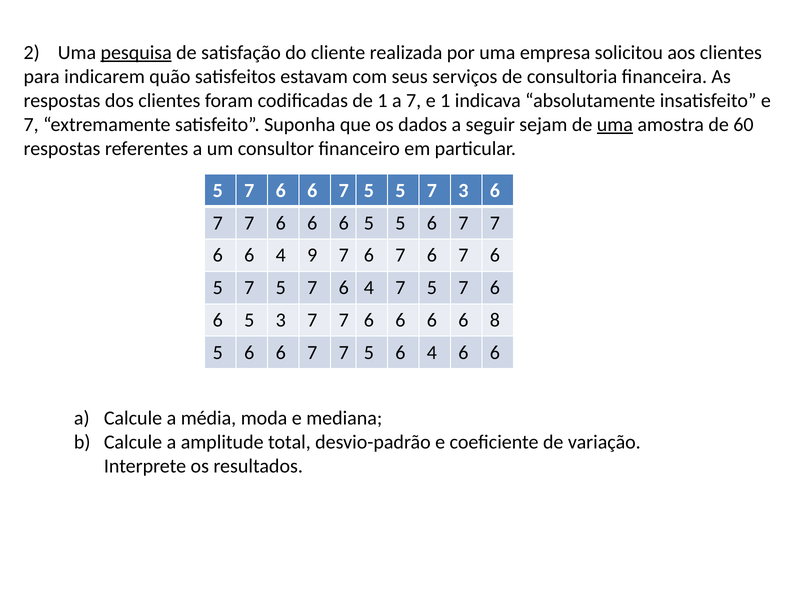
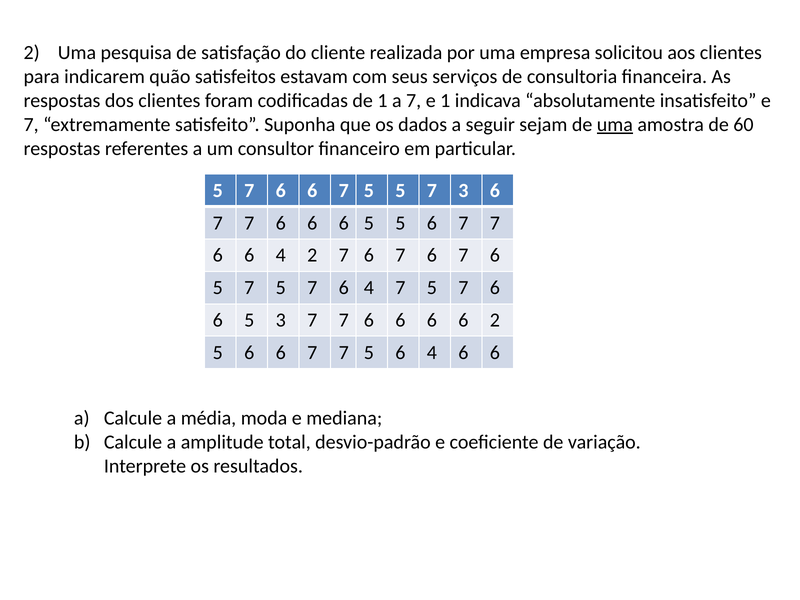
pesquisa underline: present -> none (136, 53)
4 9: 9 -> 2 (312, 255)
6 8: 8 -> 2 (495, 320)
